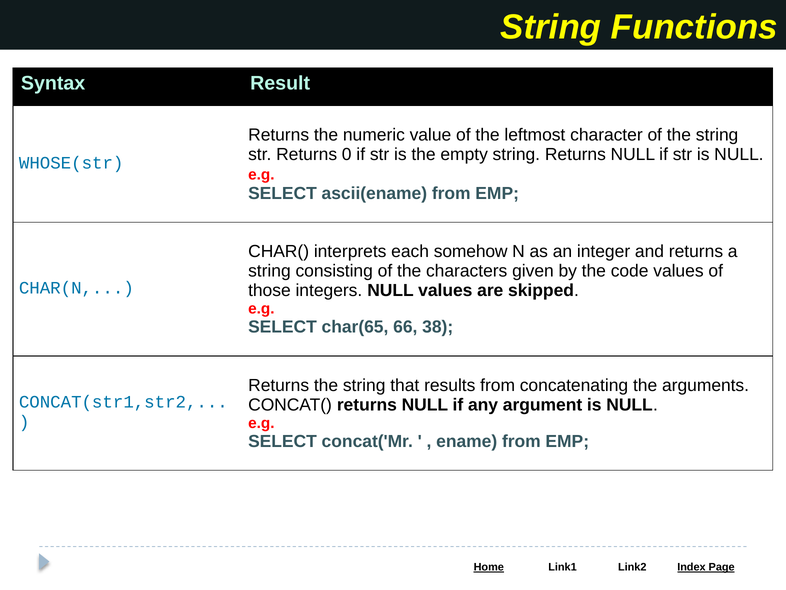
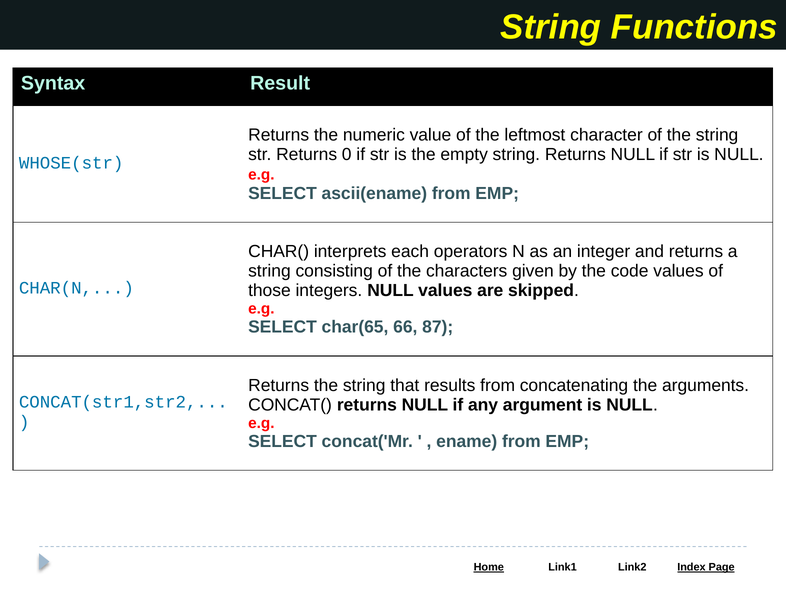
somehow: somehow -> operators (471, 251)
38: 38 -> 87 (438, 327)
